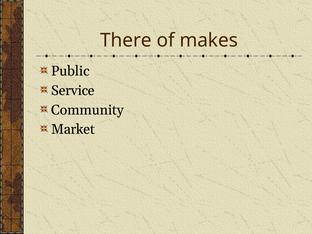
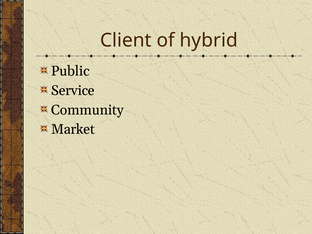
There: There -> Client (126, 40)
makes: makes -> hybrid (209, 40)
